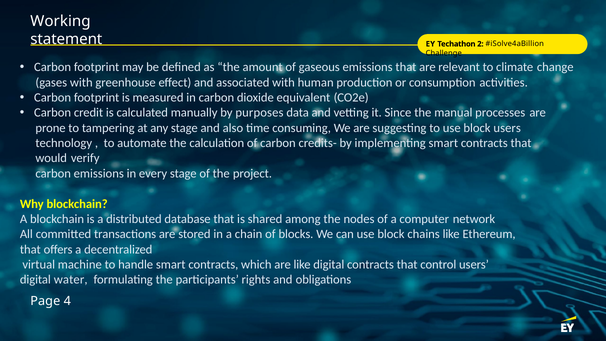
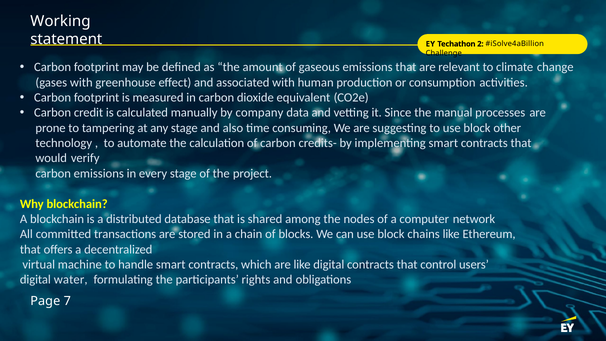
purposes: purposes -> company (259, 113)
block users: users -> other (507, 128)
4: 4 -> 7 (67, 301)
